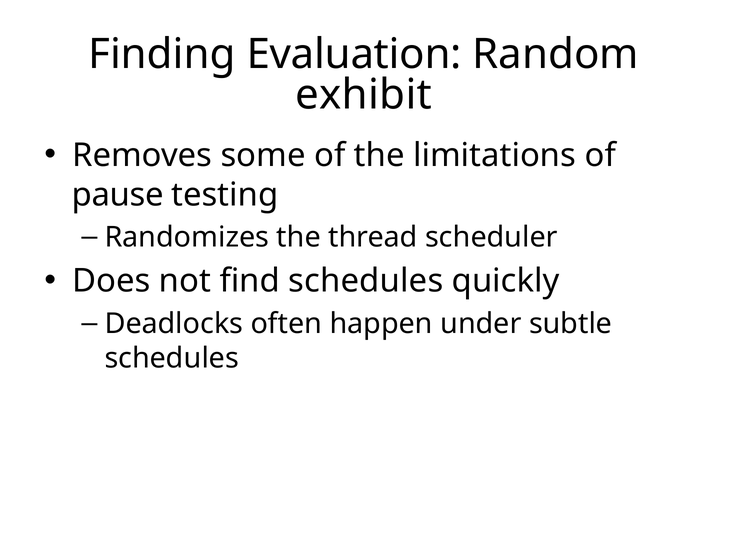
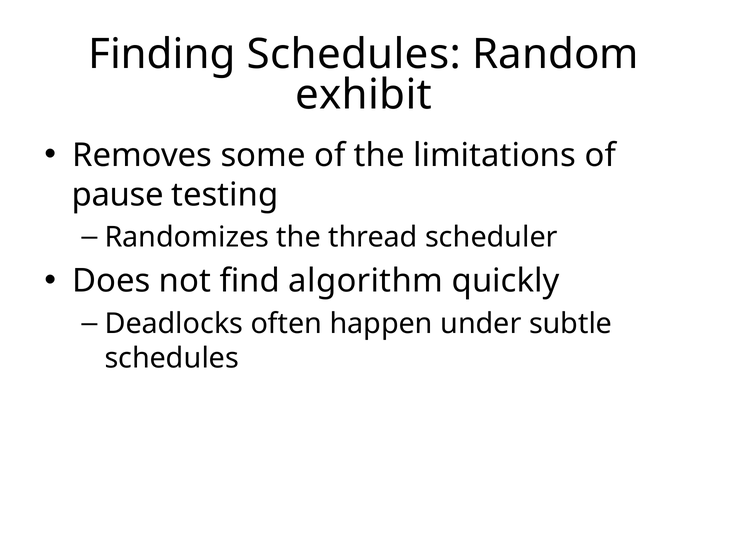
Finding Evaluation: Evaluation -> Schedules (354, 55)
find schedules: schedules -> algorithm (366, 281)
